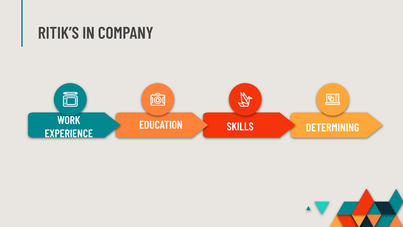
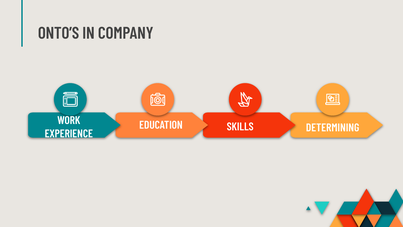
RITIK’S: RITIK’S -> ONTO’S (59, 33)
